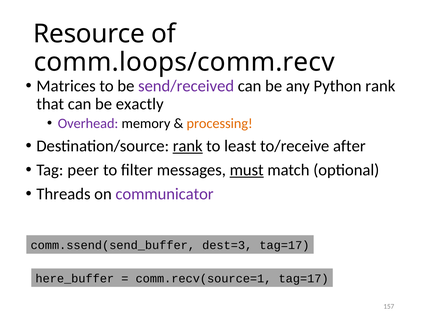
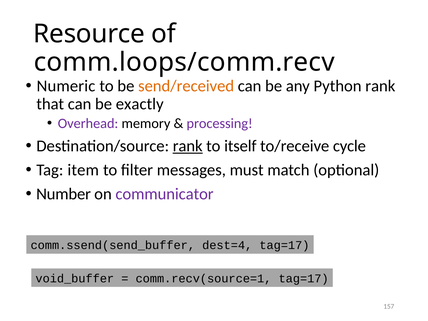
Matrices: Matrices -> Numeric (66, 86)
send/received colour: purple -> orange (186, 86)
processing colour: orange -> purple (220, 124)
least: least -> itself (240, 146)
after: after -> cycle (349, 146)
peer: peer -> item (83, 170)
must underline: present -> none (247, 170)
Threads: Threads -> Number (64, 194)
dest=3: dest=3 -> dest=4 (227, 245)
here_buffer: here_buffer -> void_buffer (75, 279)
